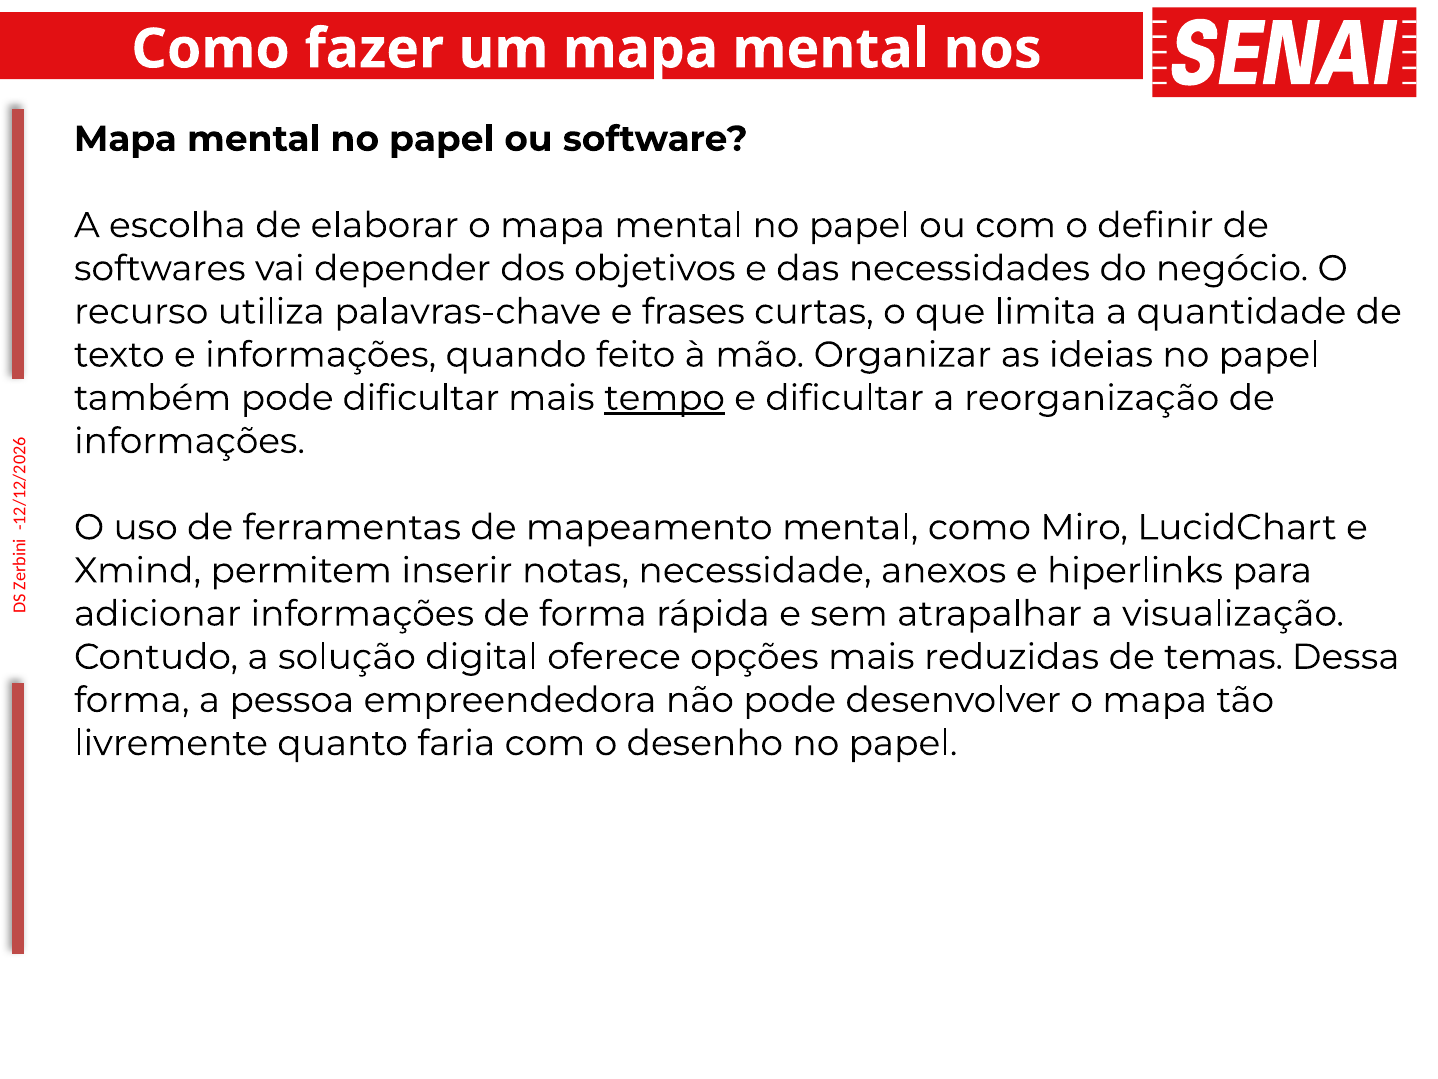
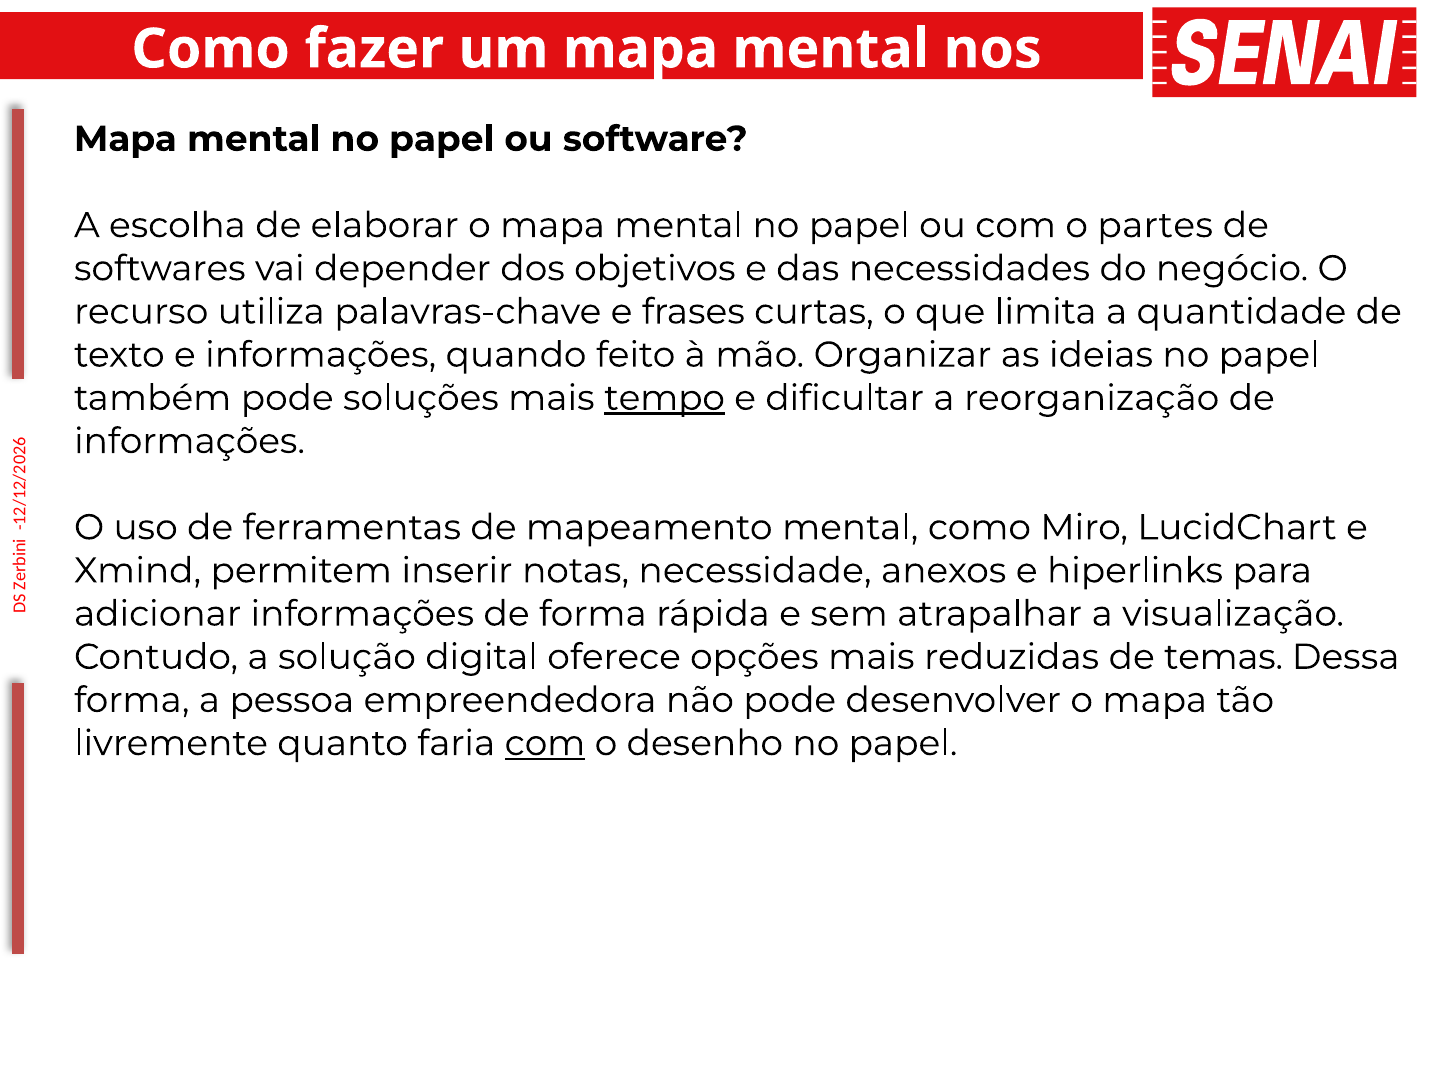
definir: definir -> partes (1155, 225)
pode dificultar: dificultar -> soluções (421, 398)
com underline: none -> present (545, 743)
